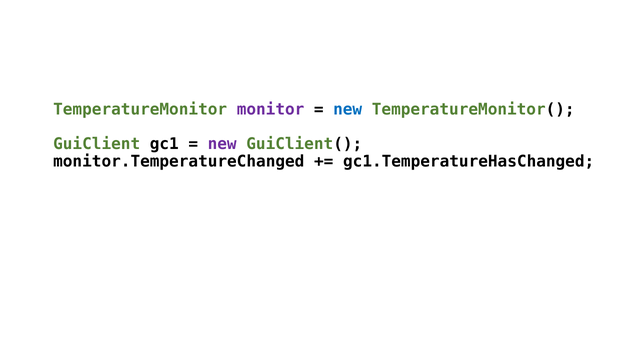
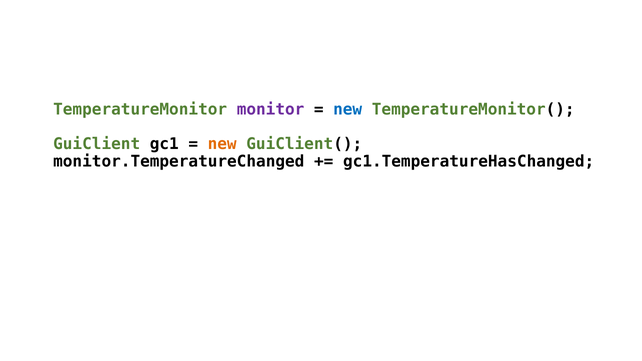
new colour: purple -> orange (222, 144)
